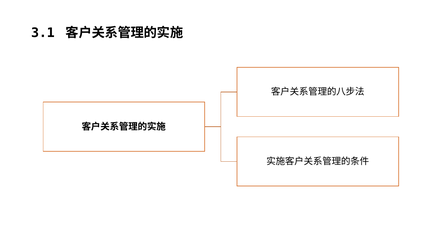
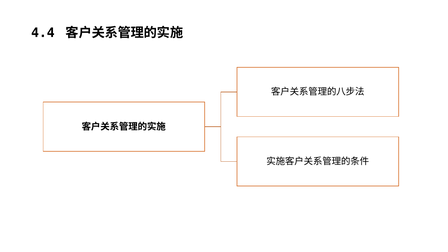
3.1: 3.1 -> 4.4 (43, 33)
